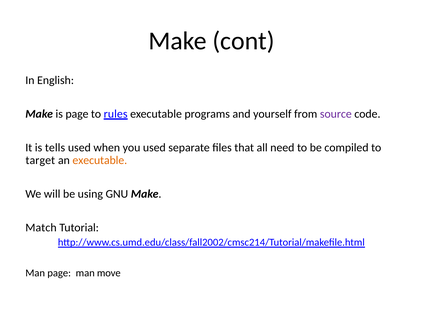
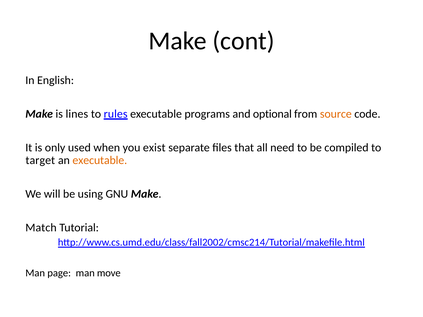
is page: page -> lines (77, 114)
yourself: yourself -> optional (272, 114)
source colour: purple -> orange (336, 114)
tells: tells -> only (55, 148)
you used: used -> exist (154, 148)
